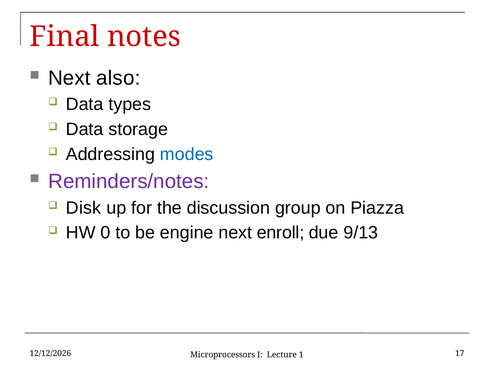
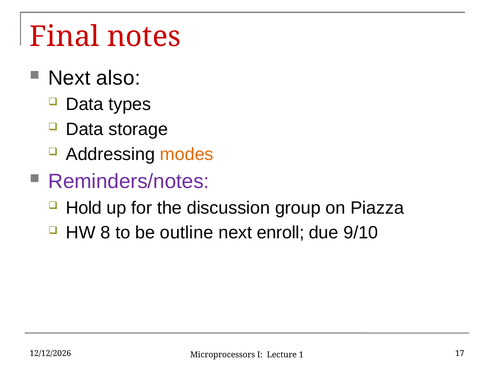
modes colour: blue -> orange (187, 154)
Disk: Disk -> Hold (84, 208)
0: 0 -> 8 (105, 233)
engine: engine -> outline (187, 233)
9/13: 9/13 -> 9/10 (361, 233)
